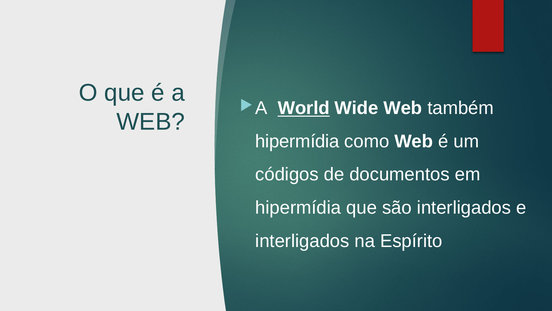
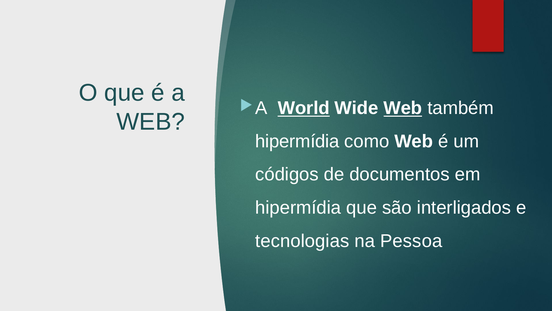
Web underline: none -> present (403, 108)
interligados: interligados -> tecnologias (302, 241)
Espírito: Espírito -> Pessoa (411, 241)
